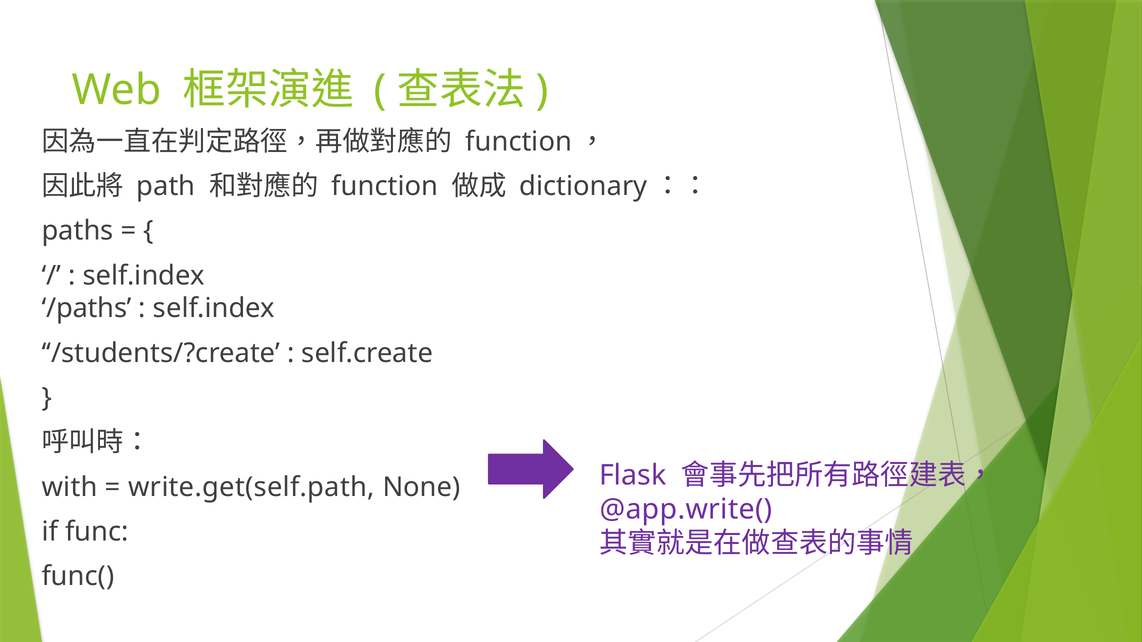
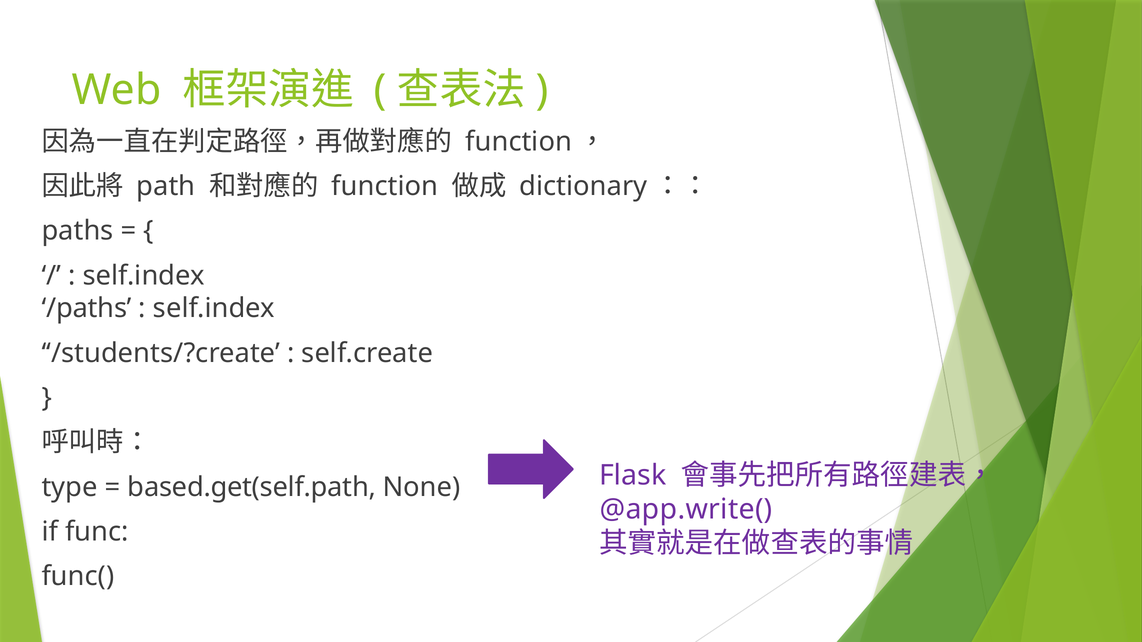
with: with -> type (70, 487)
write.get(self.path: write.get(self.path -> based.get(self.path (252, 487)
